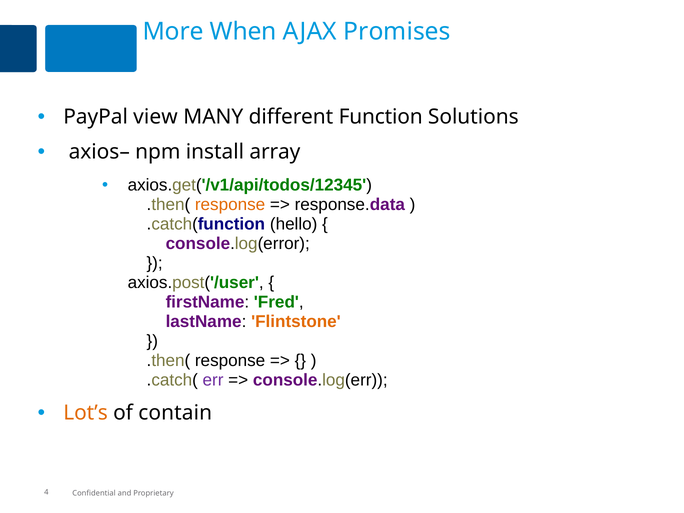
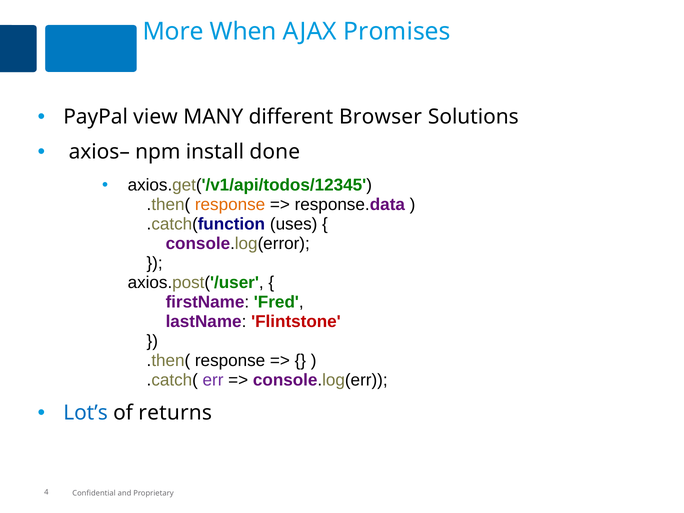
Function: Function -> Browser (381, 117)
array: array -> done (275, 152)
hello: hello -> uses (294, 224)
Flintstone colour: orange -> red (296, 321)
Lot’s colour: orange -> blue (86, 413)
contain: contain -> returns (175, 413)
